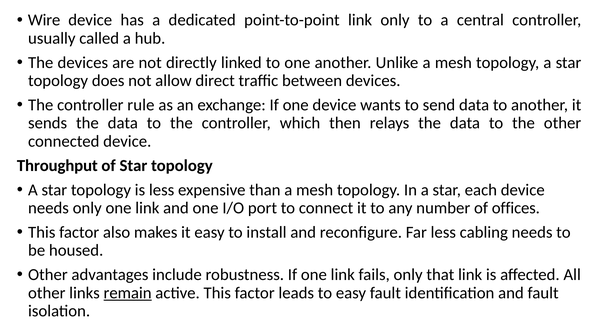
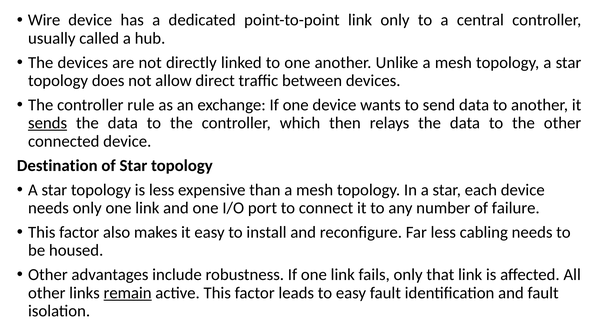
sends underline: none -> present (48, 123)
Throughput: Throughput -> Destination (57, 166)
offices: offices -> failure (516, 208)
